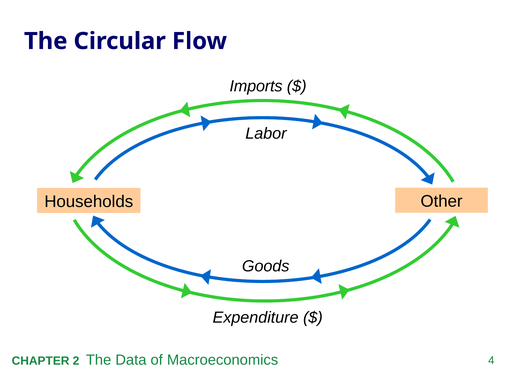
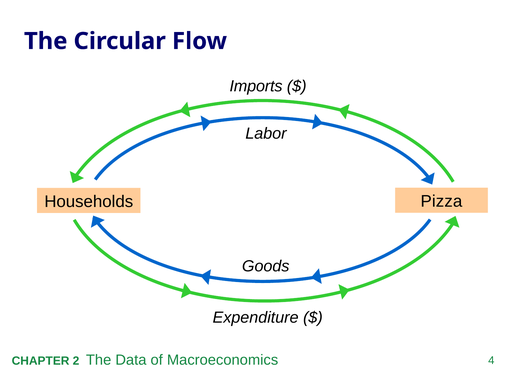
Other: Other -> Pizza (441, 202)
